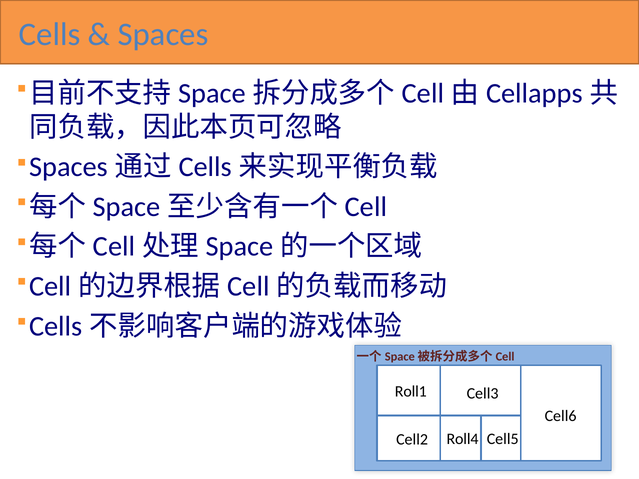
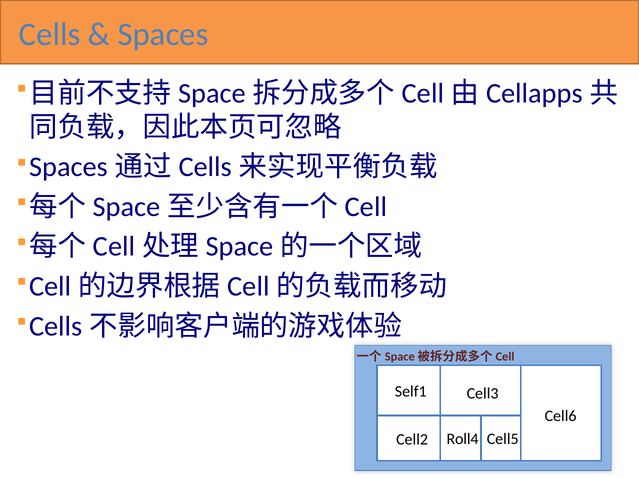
Roll1: Roll1 -> Self1 (411, 392)
